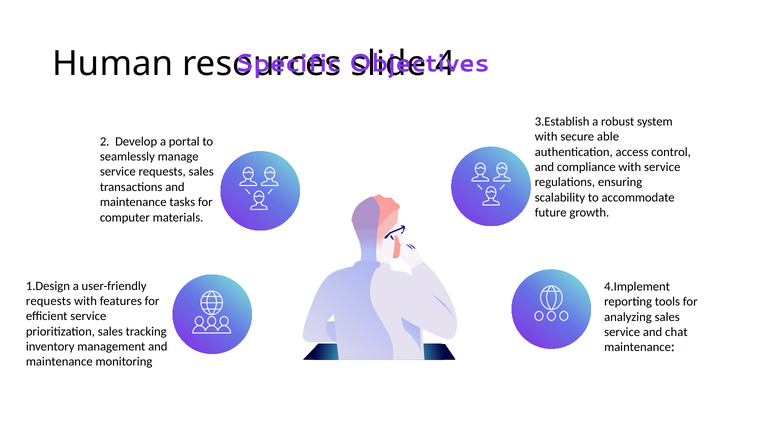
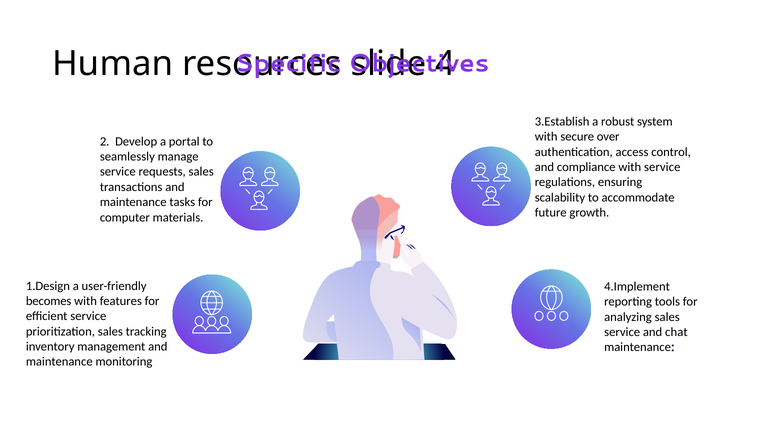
able: able -> over (608, 137)
requests: requests -> becomes (49, 301)
